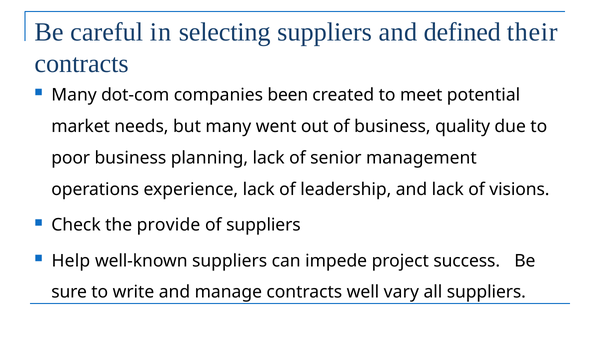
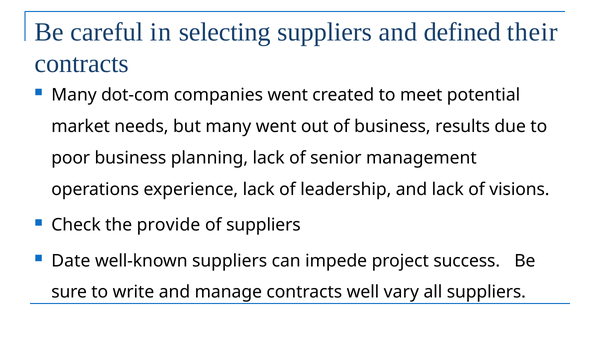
companies been: been -> went (288, 95)
quality: quality -> results (463, 127)
Help: Help -> Date (71, 261)
